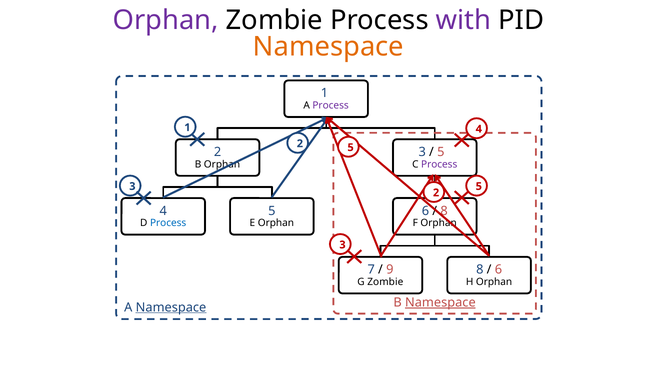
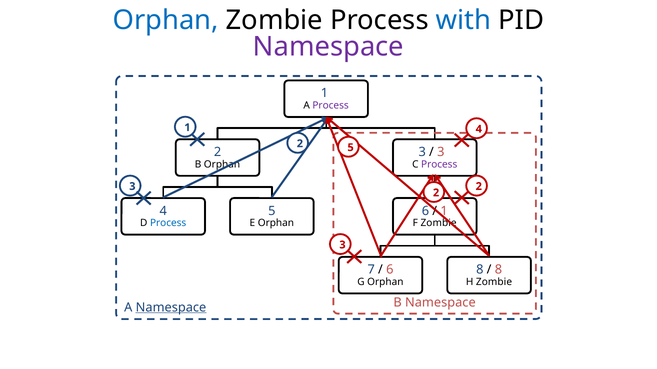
Orphan colour: purple -> blue (166, 20)
with colour: purple -> blue (463, 20)
Namespace colour: orange -> purple (328, 47)
5: 5 -> 3 (441, 152)
3 5: 5 -> 2 (479, 187)
8: 8 -> 1 (444, 211)
Orphan: Orphan -> Zombie (439, 224)
9: 9 -> 6 (390, 270)
6: 6 -> 8 (498, 270)
Zombie: Zombie -> Orphan (385, 282)
Orphan: Orphan -> Zombie (494, 282)
Namespace underline: present -> none (440, 303)
